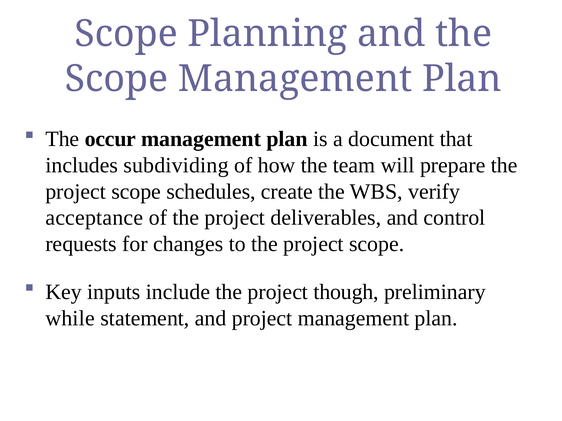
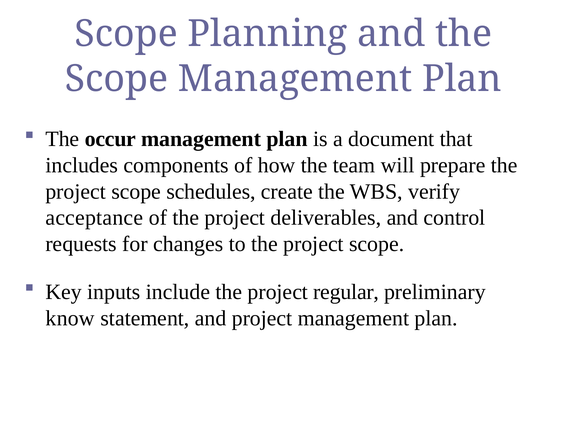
subdividing: subdividing -> components (176, 165)
though: though -> regular (346, 292)
while: while -> know (70, 319)
